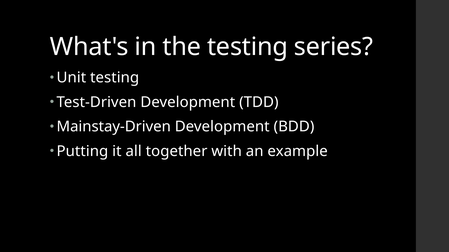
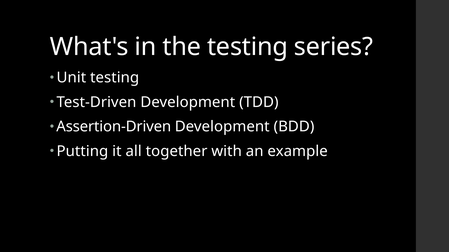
Mainstay-Driven: Mainstay-Driven -> Assertion-Driven (114, 127)
